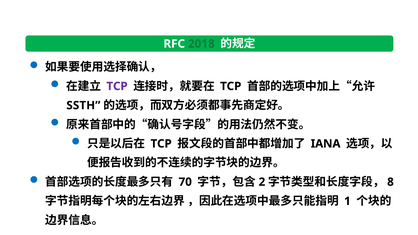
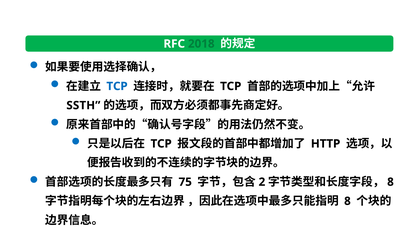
TCP colour: purple -> blue (117, 86)
IANA: IANA -> HTTP (326, 144)
70: 70 -> 75 (185, 182)
1: 1 -> 8 (347, 201)
